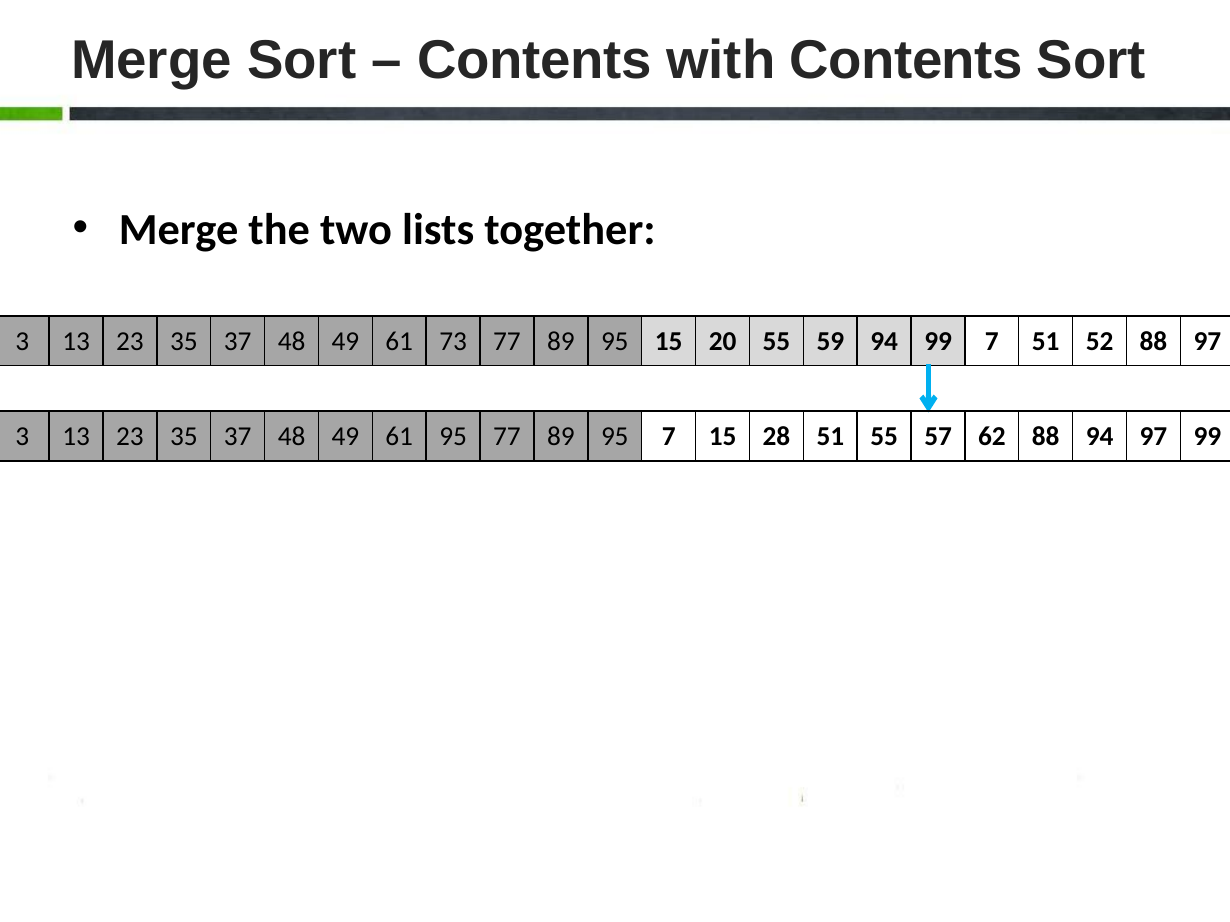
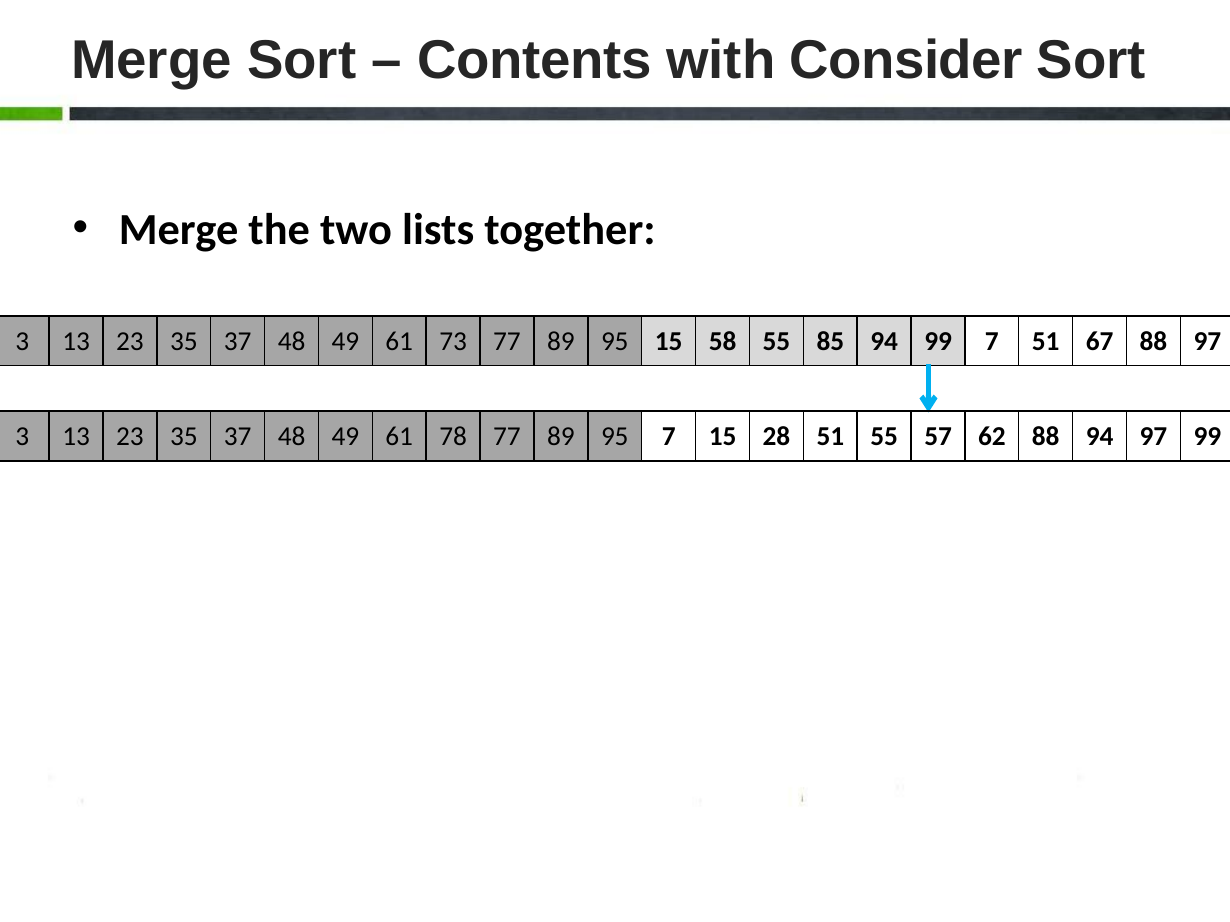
with Contents: Contents -> Consider (906, 60)
20: 20 -> 58 (723, 341)
59: 59 -> 85 (830, 341)
52: 52 -> 67 (1100, 341)
61 95: 95 -> 78 (453, 437)
